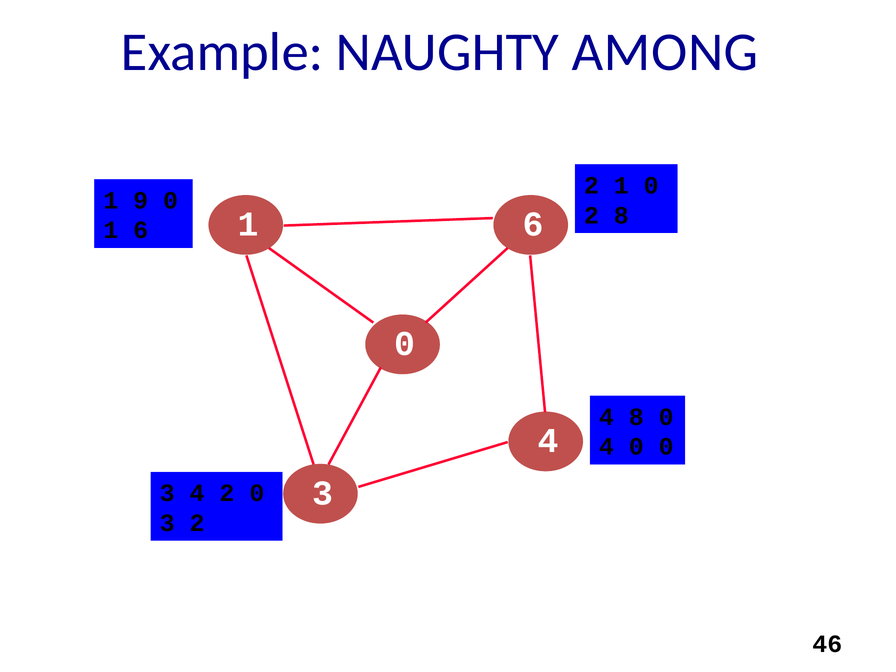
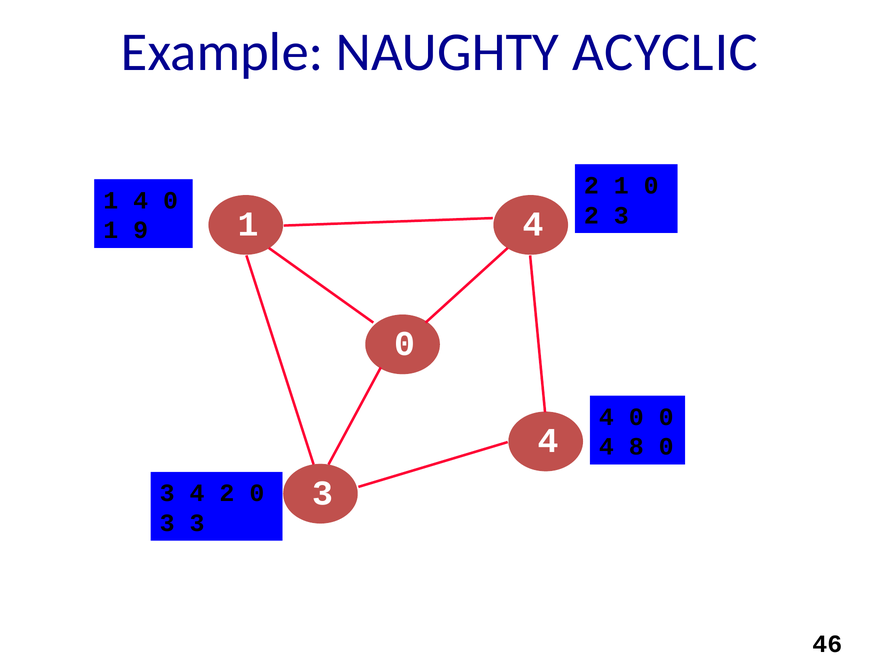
AMONG: AMONG -> ACYCLIC (665, 52)
9: 9 -> 4 (141, 200)
2 8: 8 -> 3 (621, 215)
6: 6 -> 4 (533, 224)
6: 6 -> 9 (141, 230)
8: 8 -> 0 (636, 417)
4 0: 0 -> 8 (636, 447)
3 2: 2 -> 3 (197, 523)
